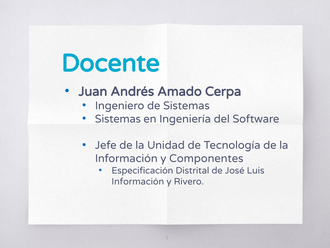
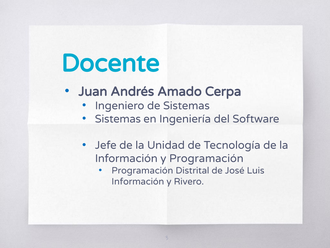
y Componentes: Componentes -> Programación (206, 158)
Especificación: Especificación -> Programación (142, 170)
